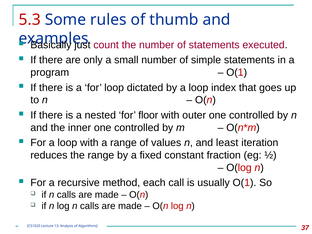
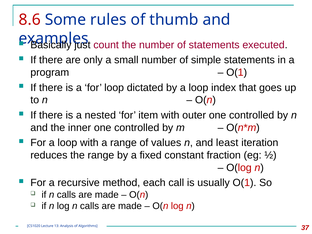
5.3: 5.3 -> 8.6 (30, 20)
floor: floor -> item (148, 115)
